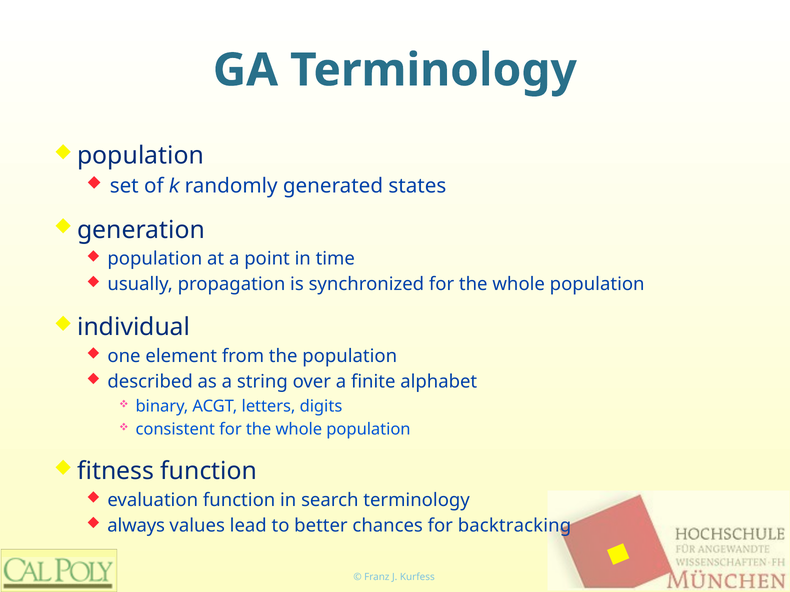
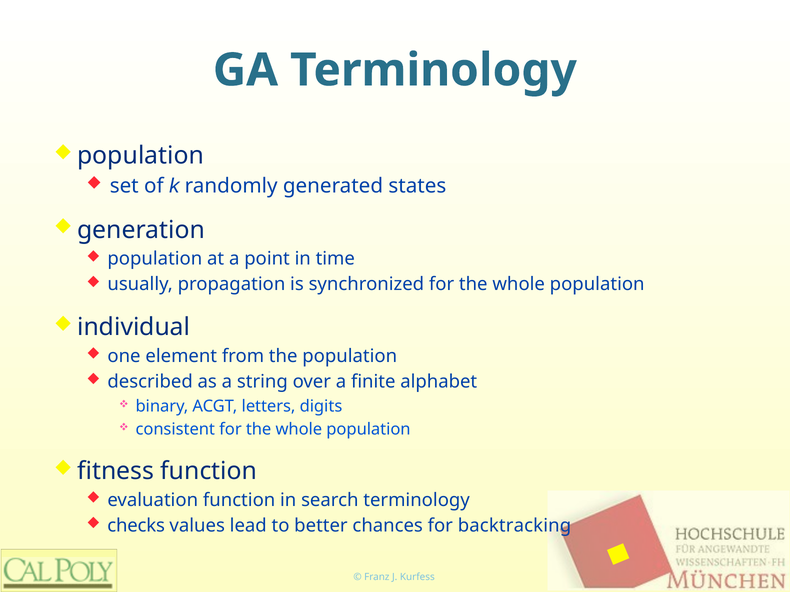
always: always -> checks (136, 526)
